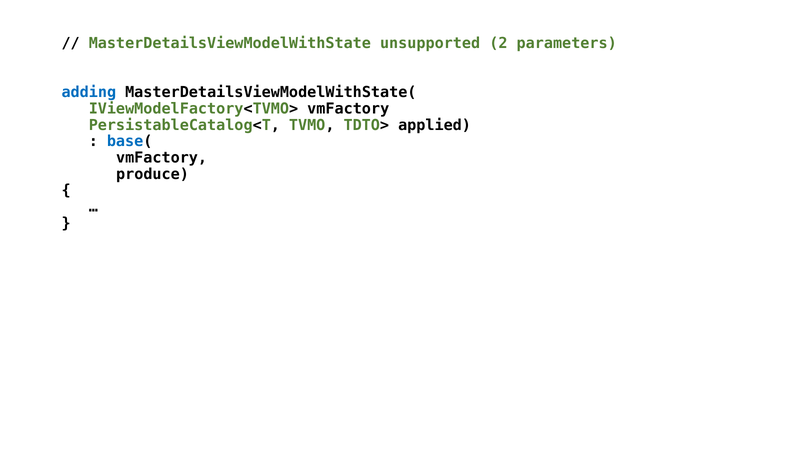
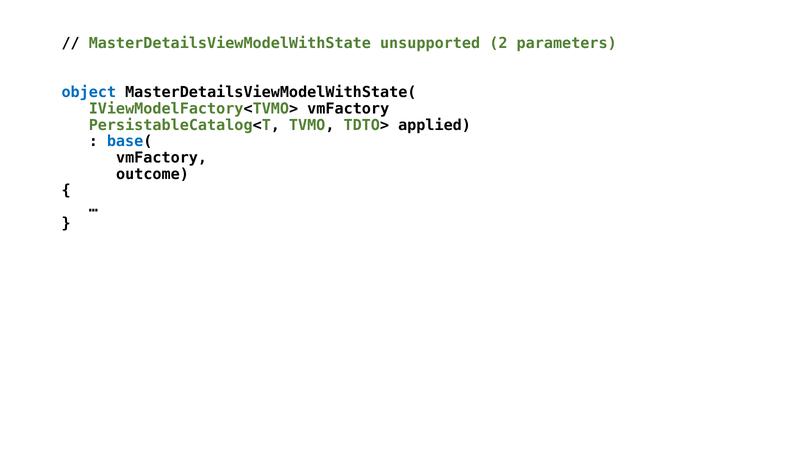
adding: adding -> object (89, 92)
produce: produce -> outcome (153, 174)
